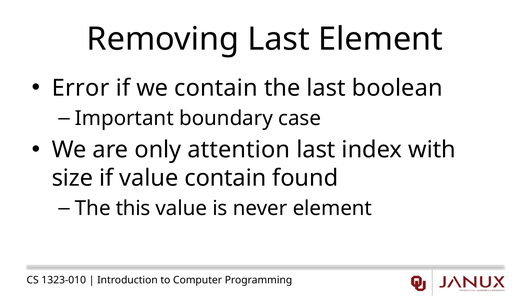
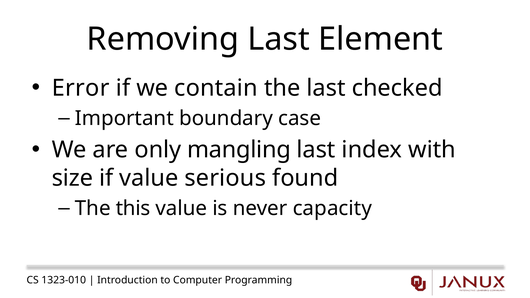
boolean: boolean -> checked (397, 88)
attention: attention -> mangling (239, 150)
value contain: contain -> serious (225, 178)
never element: element -> capacity (332, 209)
